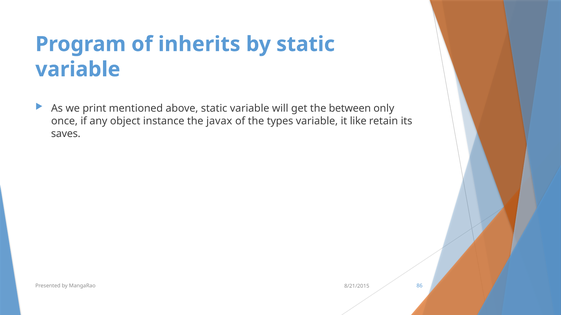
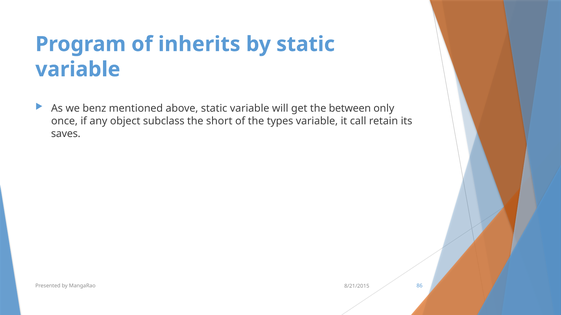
print: print -> benz (94, 109)
instance: instance -> subclass (164, 121)
javax: javax -> short (219, 121)
like: like -> call (358, 121)
